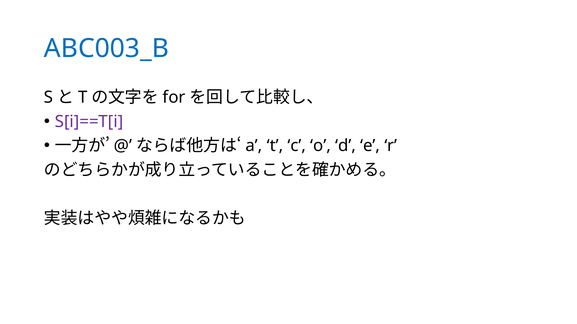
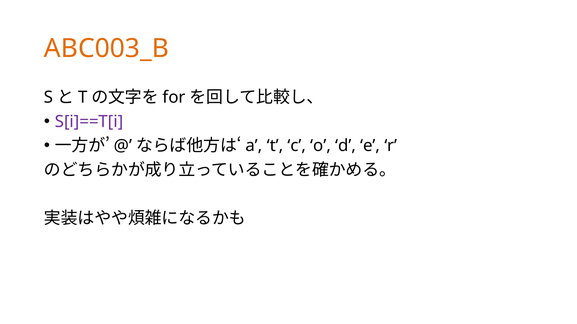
ABC003_B colour: blue -> orange (107, 48)
